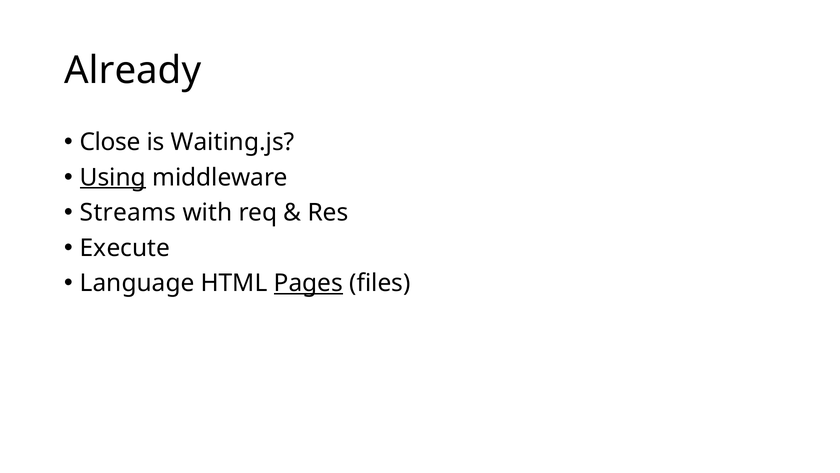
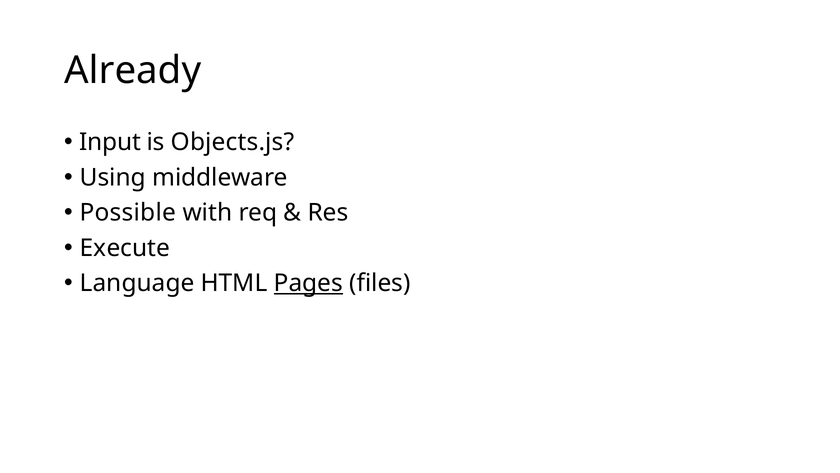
Close: Close -> Input (110, 142)
Waiting.js: Waiting.js -> Objects.js (233, 142)
Using underline: present -> none (113, 177)
Streams: Streams -> Possible (128, 212)
